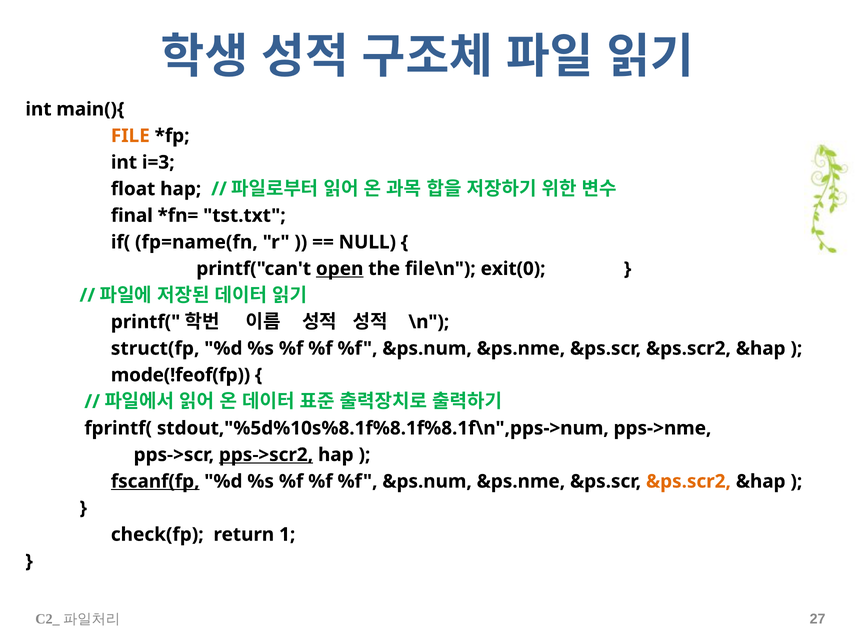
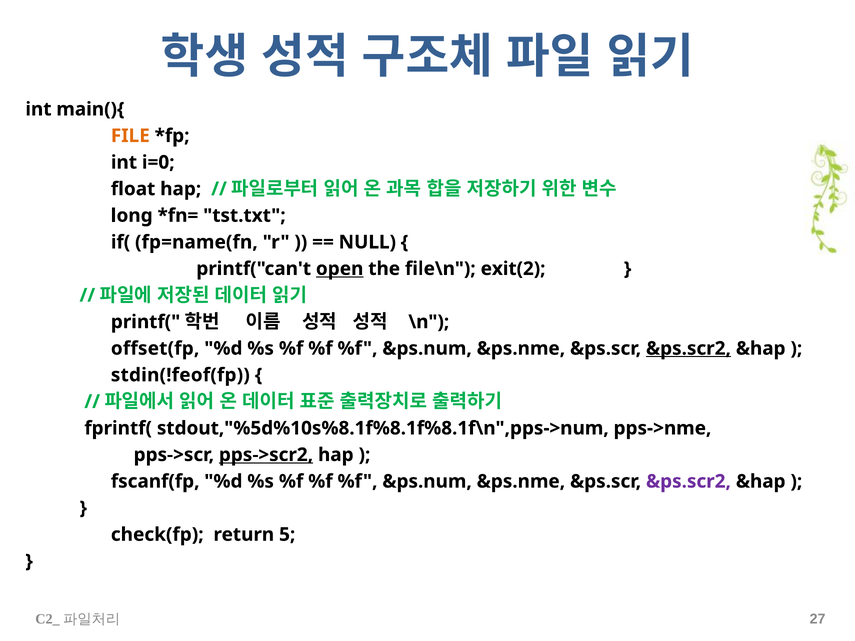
i=3: i=3 -> i=0 (158, 162)
final: final -> long (132, 216)
exit(0: exit(0 -> exit(2 (513, 269)
struct(fp: struct(fp -> offset(fp (155, 349)
&ps.scr2 underline: none -> present (688, 349)
mode(!feof(fp: mode(!feof(fp -> stdin(!feof(fp (180, 375)
fscanf(fp underline: present -> none (155, 482)
&ps.scr2 colour: orange -> purple (688, 482)
1: 1 -> 5 (287, 535)
